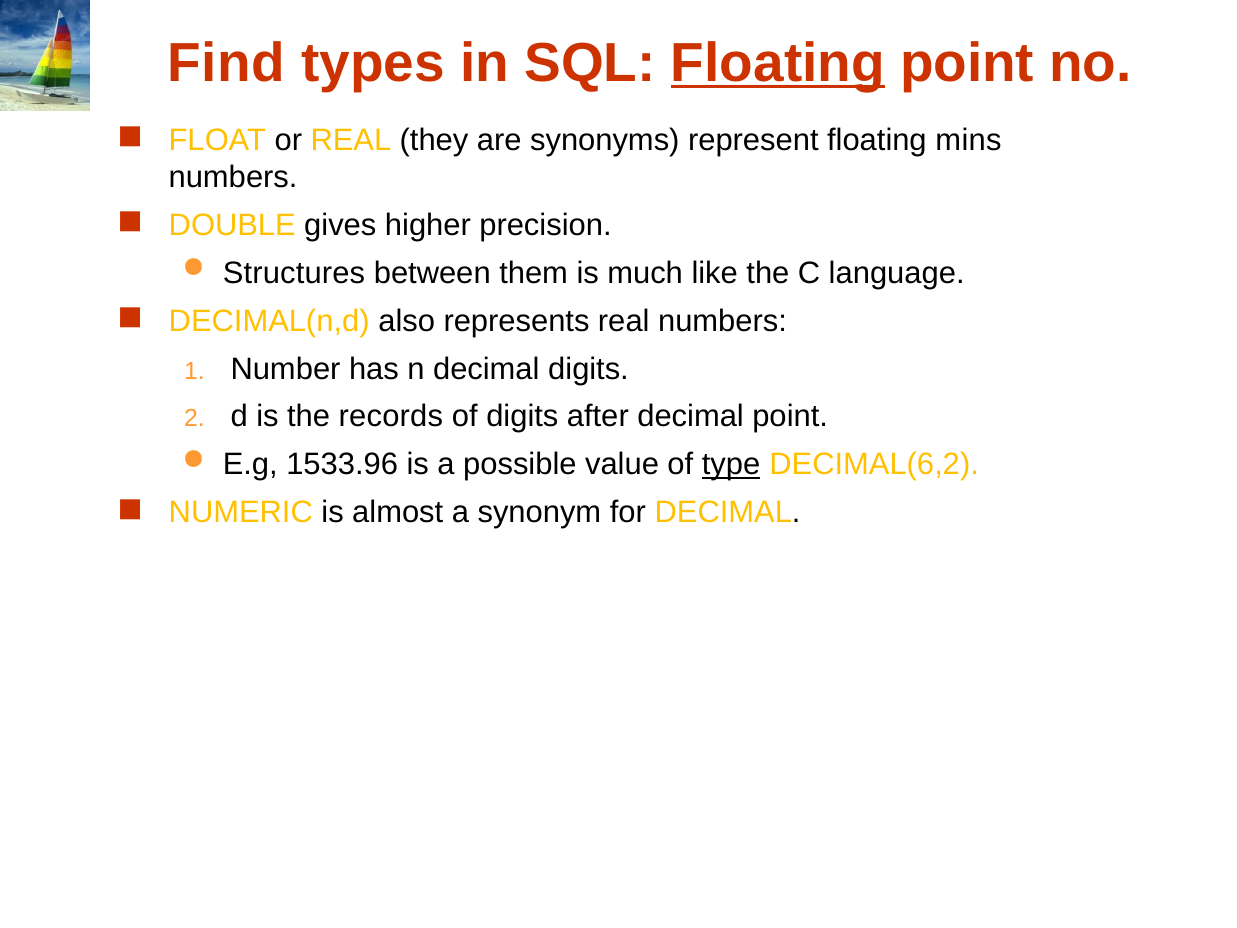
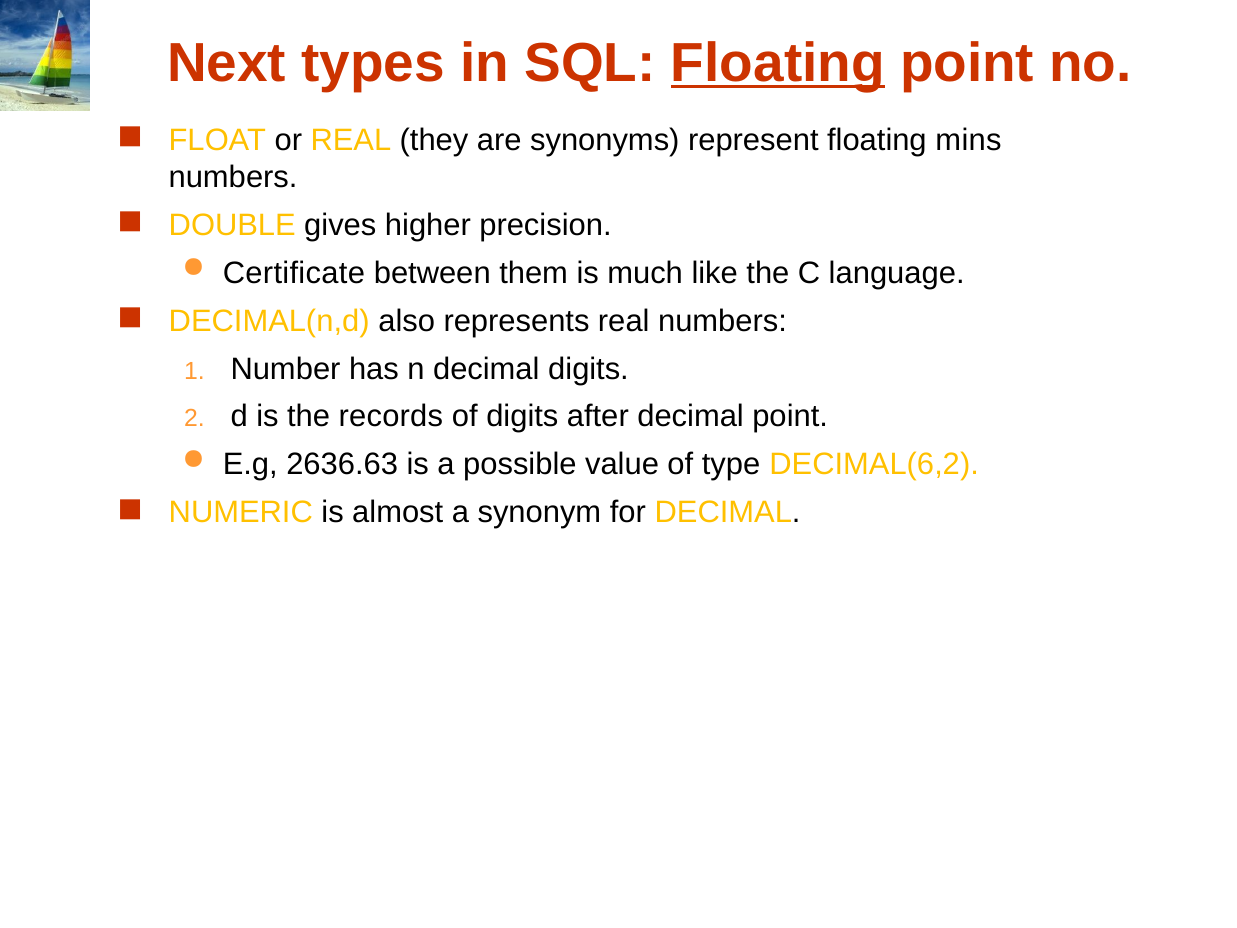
Find: Find -> Next (227, 63)
Structures: Structures -> Certificate (294, 273)
1533.96: 1533.96 -> 2636.63 (342, 465)
type underline: present -> none (731, 465)
